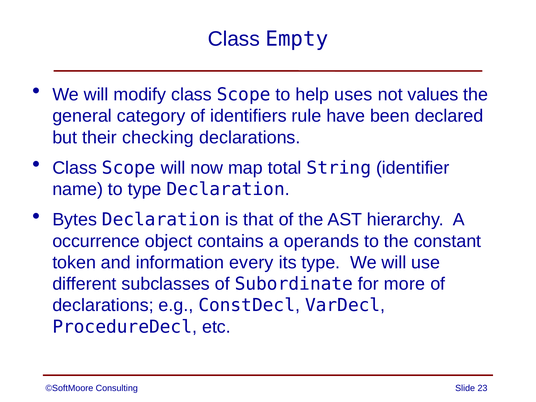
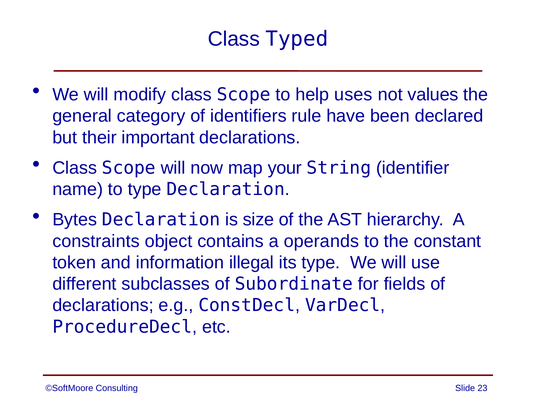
Empty: Empty -> Typed (297, 39)
checking: checking -> important (158, 137)
total: total -> your (285, 168)
that: that -> size (258, 220)
occurrence: occurrence -> constraints (96, 241)
every: every -> illegal (251, 263)
more: more -> fields (405, 284)
